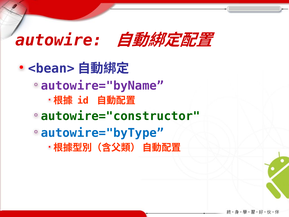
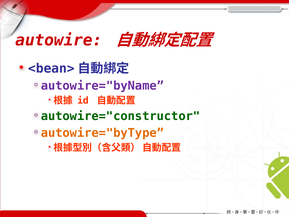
autowire="byType colour: blue -> orange (102, 133)
